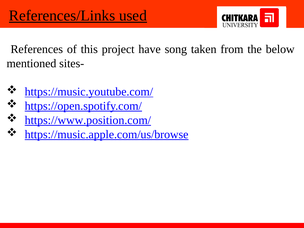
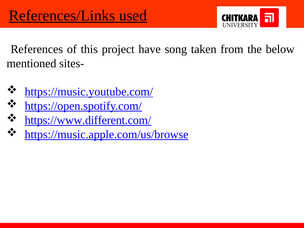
https://www.position.com/: https://www.position.com/ -> https://www.different.com/ (88, 120)
